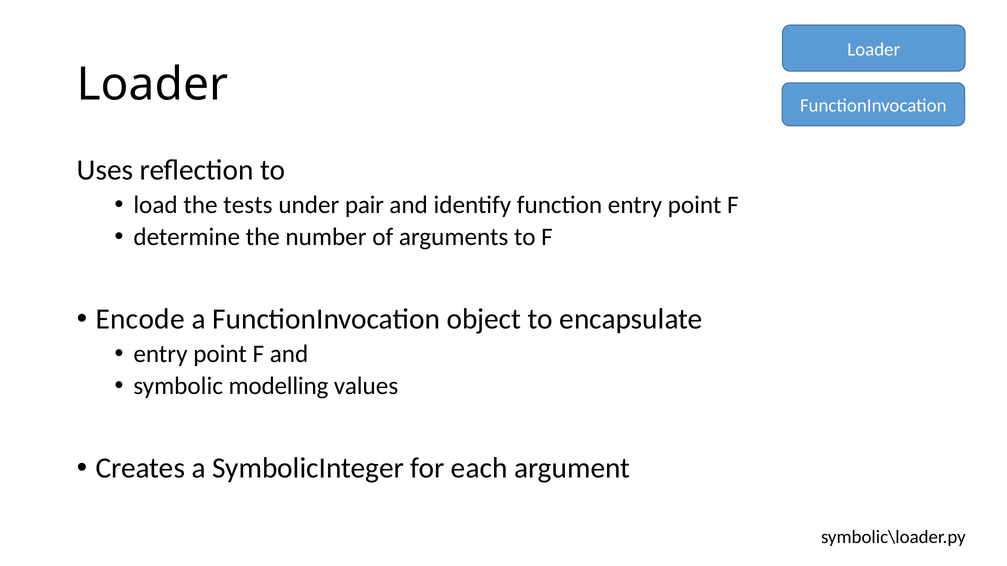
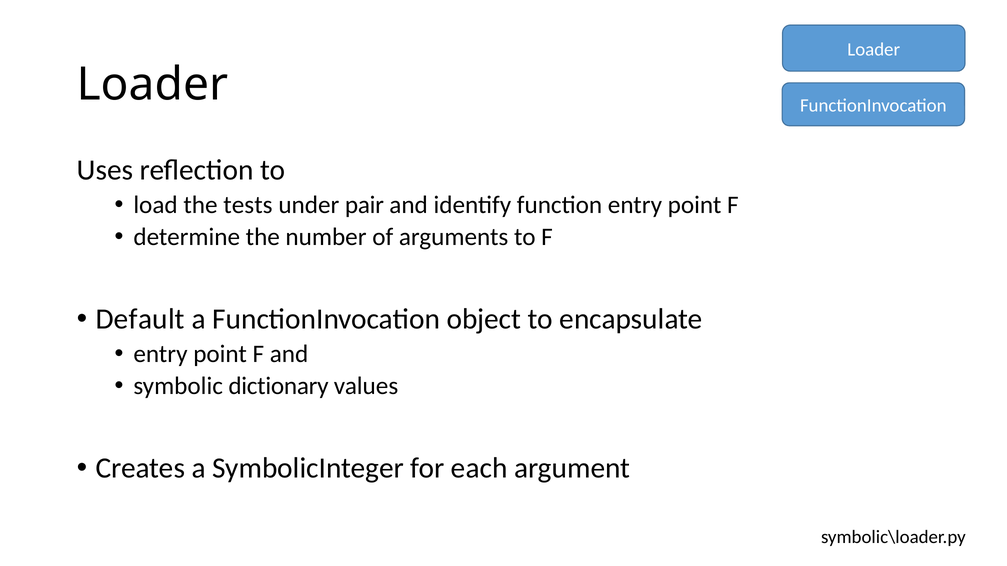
Encode: Encode -> Default (140, 319)
modelling: modelling -> dictionary (279, 386)
